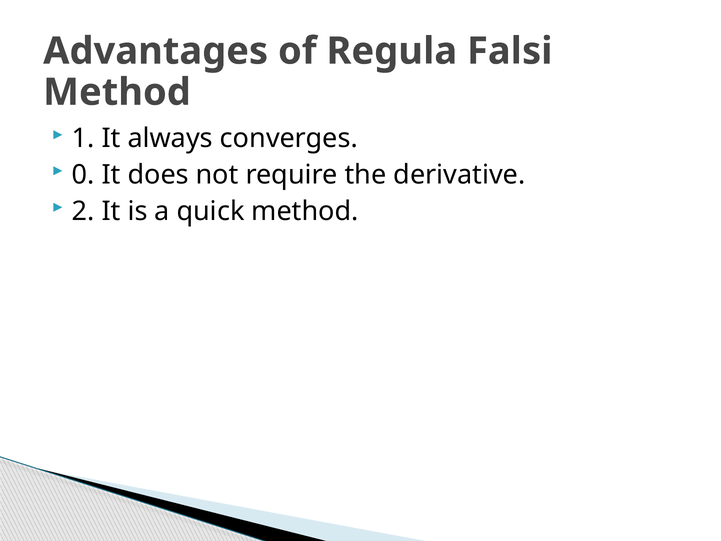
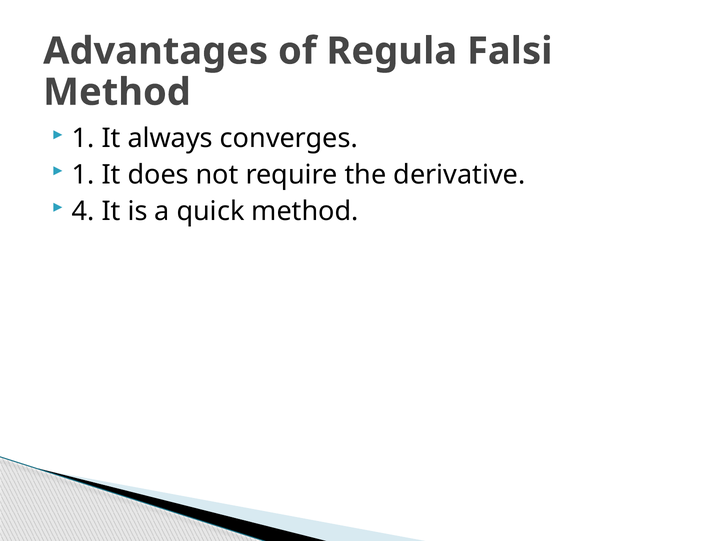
0: 0 -> 1 (83, 175)
2: 2 -> 4 (83, 211)
